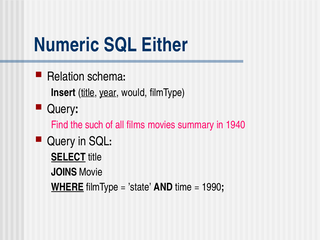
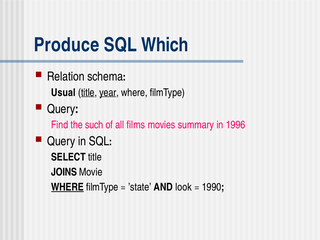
Numeric: Numeric -> Produce (67, 45)
Either: Either -> Which (165, 45)
Insert: Insert -> Usual (63, 92)
year would: would -> where (134, 92)
1940: 1940 -> 1996 (236, 125)
SELECT underline: present -> none (68, 157)
time: time -> look (183, 187)
